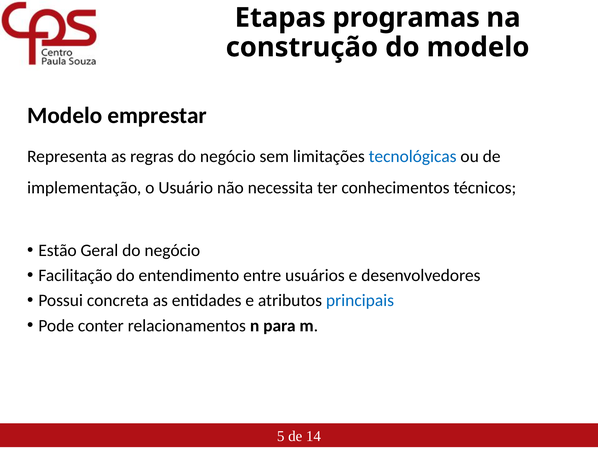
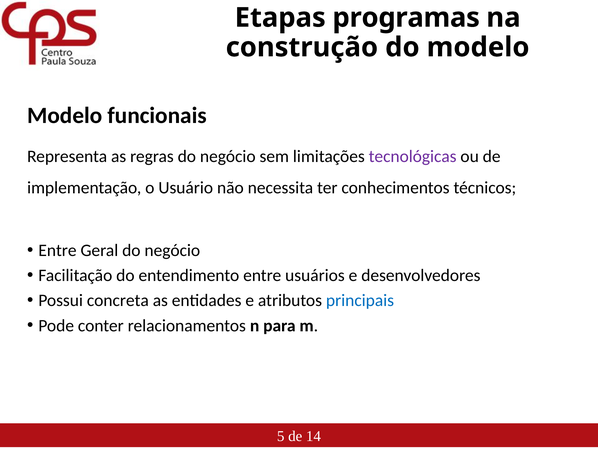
emprestar: emprestar -> funcionais (157, 116)
tecnológicas colour: blue -> purple (413, 156)
Estão: Estão -> Entre (57, 250)
